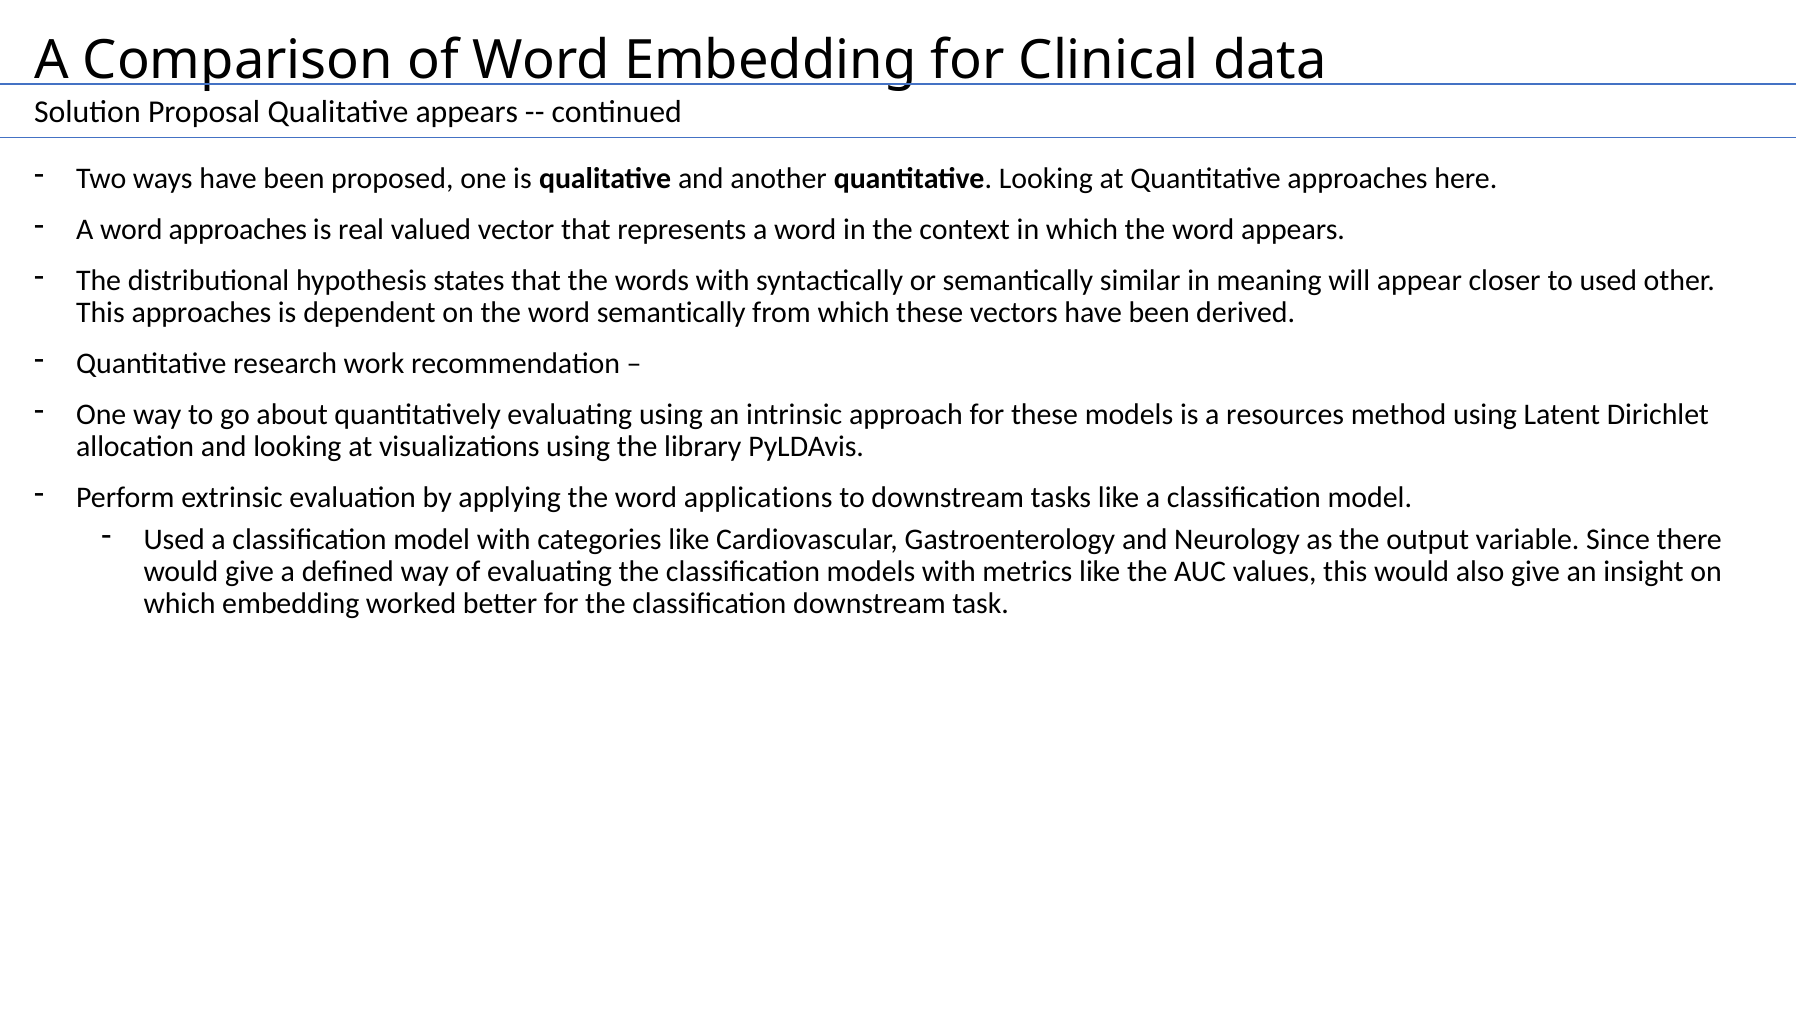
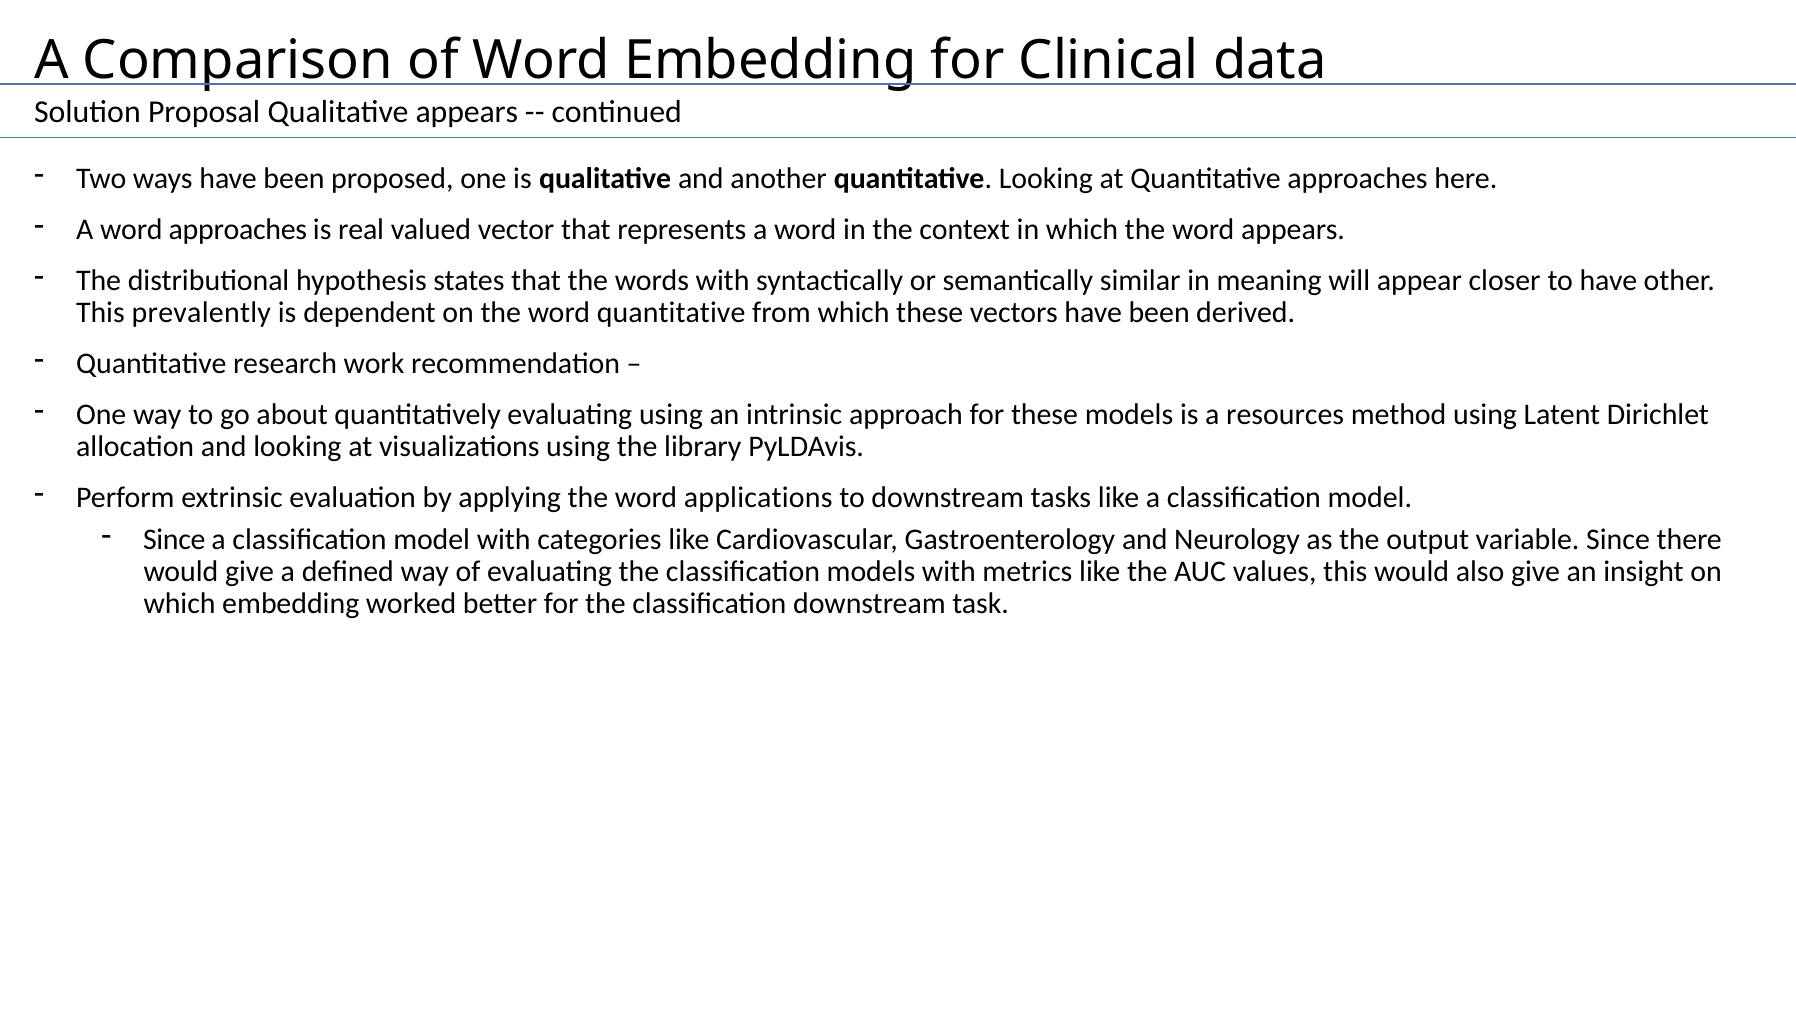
to used: used -> have (1608, 281)
This approaches: approaches -> prevalently (201, 313)
word semantically: semantically -> quantitative (671, 313)
Used: Used -> Since (174, 540)
